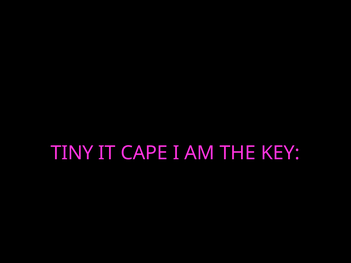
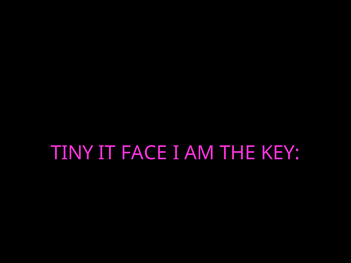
CAPE: CAPE -> FACE (144, 153)
